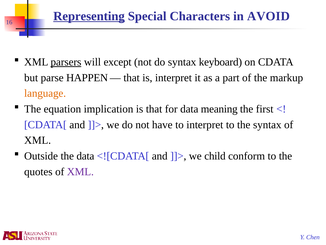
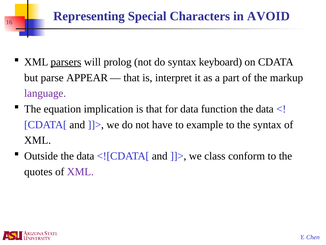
Representing underline: present -> none (89, 16)
except: except -> prolog (118, 62)
HAPPEN: HAPPEN -> APPEAR (87, 78)
language colour: orange -> purple (45, 93)
meaning: meaning -> function (219, 109)
first: first -> data (265, 109)
to interpret: interpret -> example (205, 124)
child: child -> class (215, 156)
